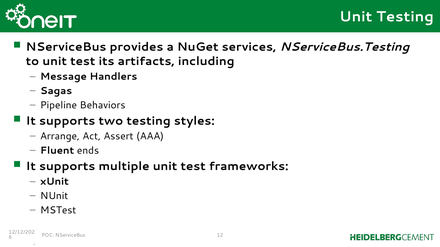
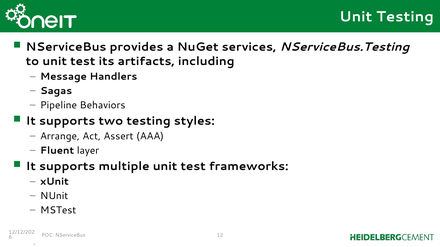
ends: ends -> layer (88, 151)
